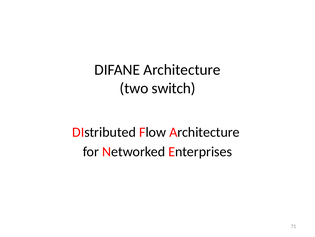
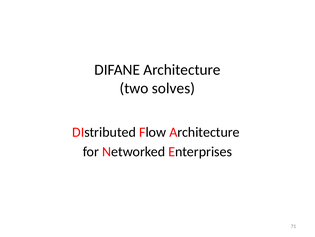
switch: switch -> solves (173, 88)
